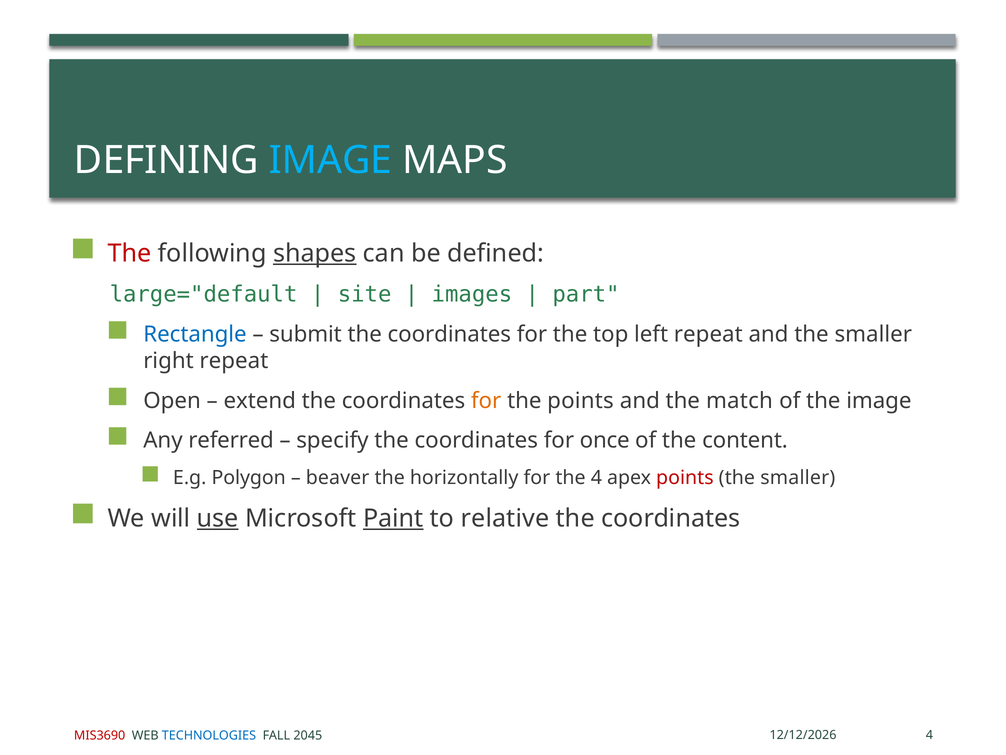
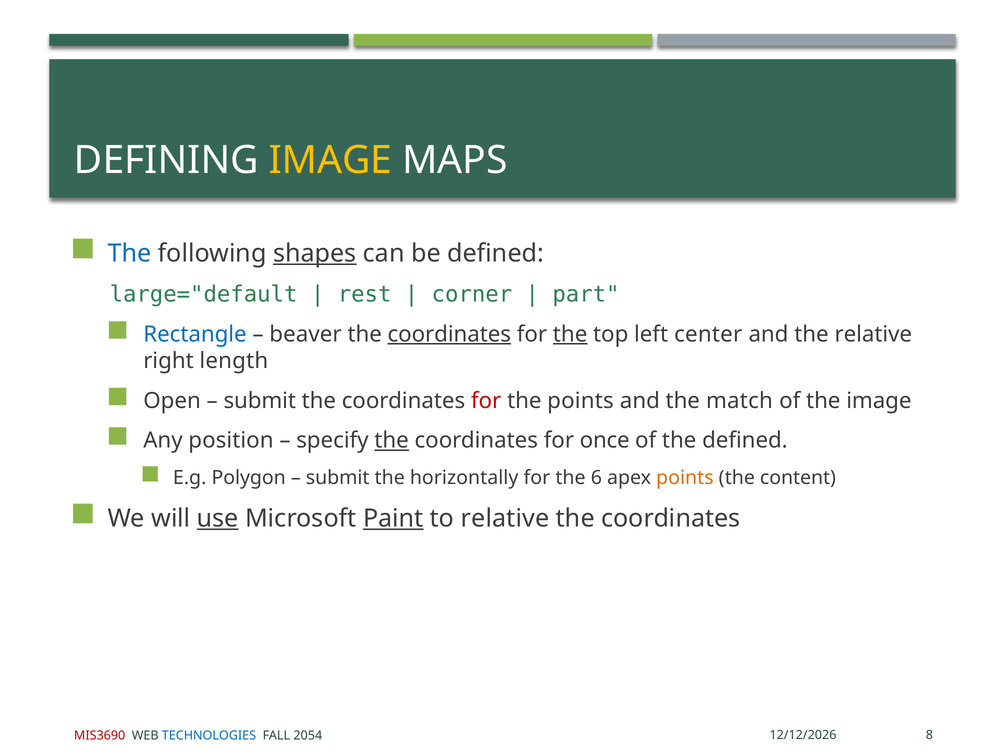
IMAGE colour: light blue -> yellow (330, 160)
The colour: red -> blue (129, 253)
site: site -> rest (365, 294)
images: images -> corner (472, 294)
submit: submit -> beaver (306, 334)
coordinates underline: none -> present (449, 334)
the underline: none -> present (570, 334)
left repeat: repeat -> center (708, 334)
and the smaller: smaller -> relative (873, 334)
right repeat: repeat -> length (234, 361)
extend: extend -> submit (260, 401)
for colour: orange -> red (486, 401)
referred: referred -> position (231, 440)
the underline: none -> present (392, 440)
the content: content -> defined (745, 440)
beaver: beaver -> submit (338, 477)
the 4: 4 -> 6 (596, 477)
points colour: red -> orange (685, 477)
smaller: smaller -> content (798, 477)
4: 4 -> 8 (929, 735)
2045: 2045 -> 2054 (308, 735)
